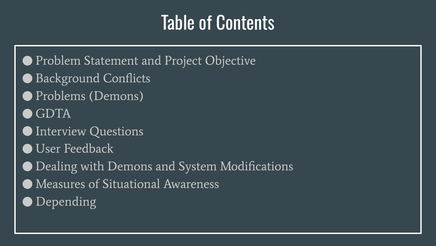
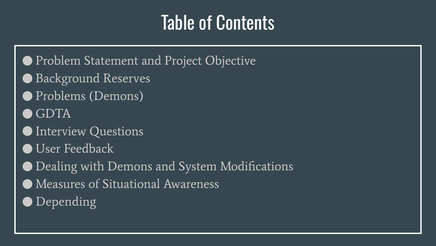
Conflicts: Conflicts -> Reserves (127, 78)
